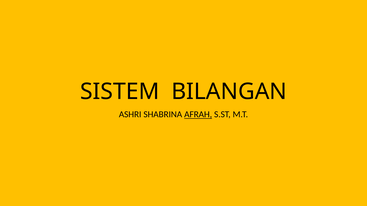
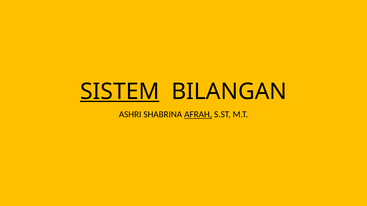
SISTEM underline: none -> present (120, 92)
